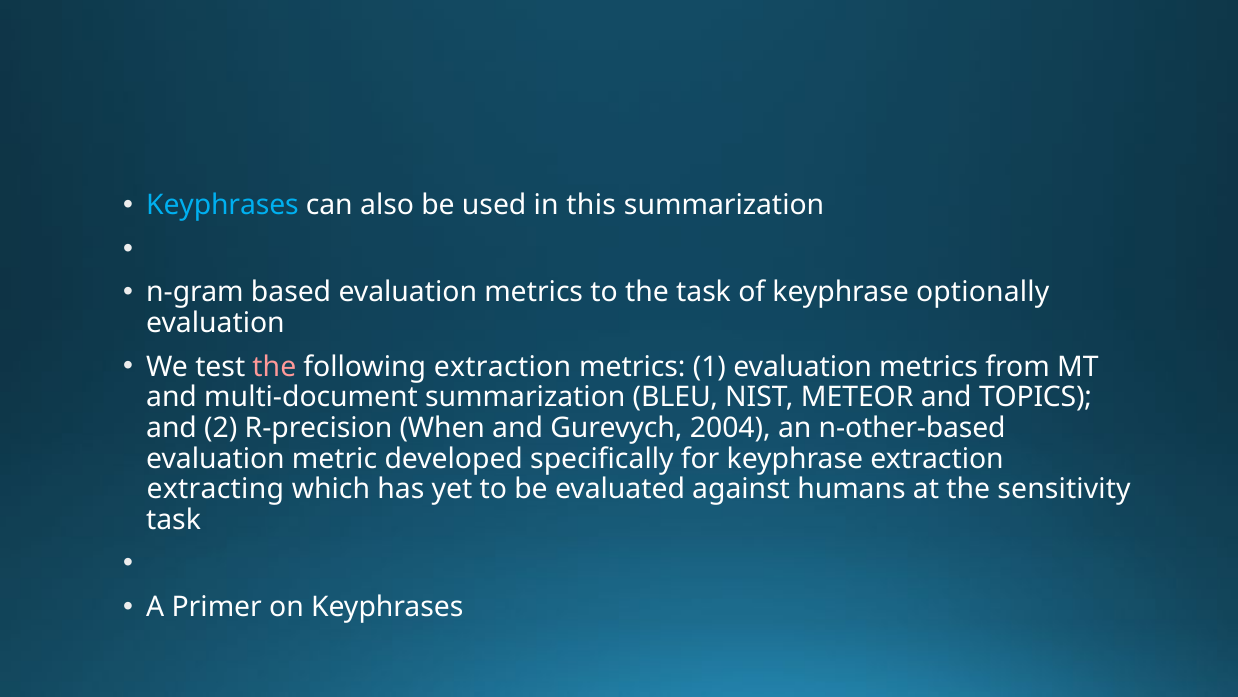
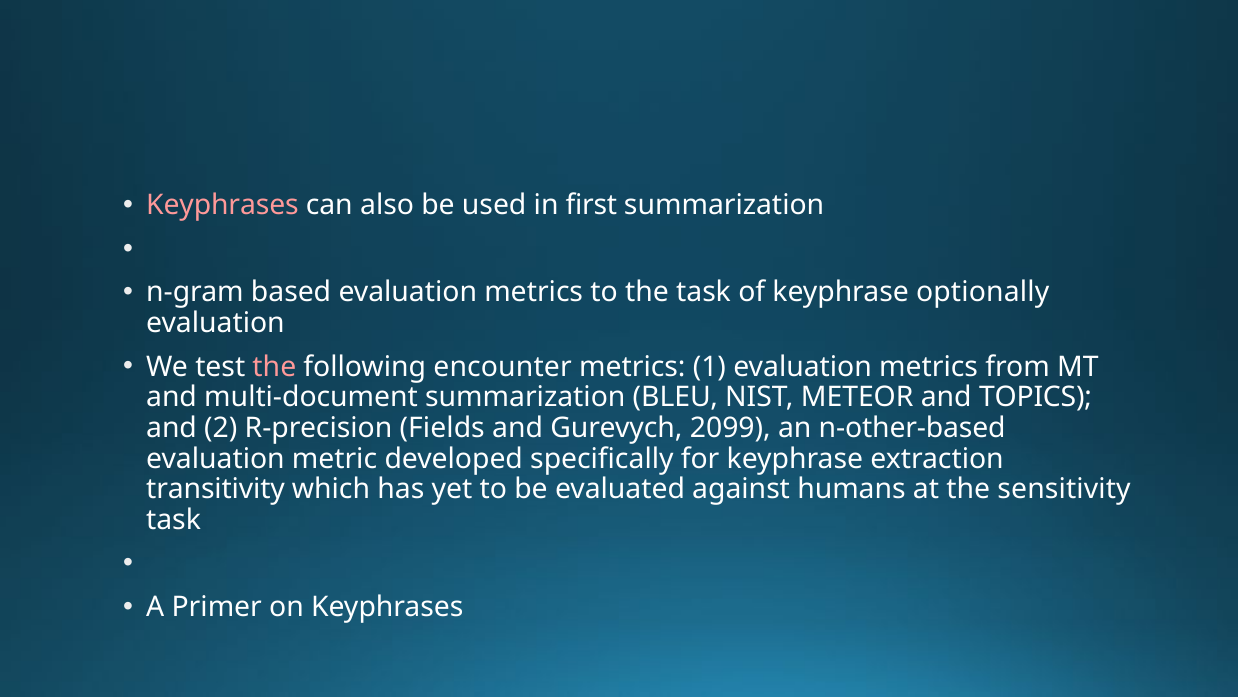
Keyphrases colour: light blue -> pink (222, 205)
this: this -> first (591, 205)
following extraction: extraction -> encounter (503, 366)
When: When -> Fields (442, 428)
2004: 2004 -> 2099 (730, 428)
extracting: extracting -> transitivity (216, 489)
